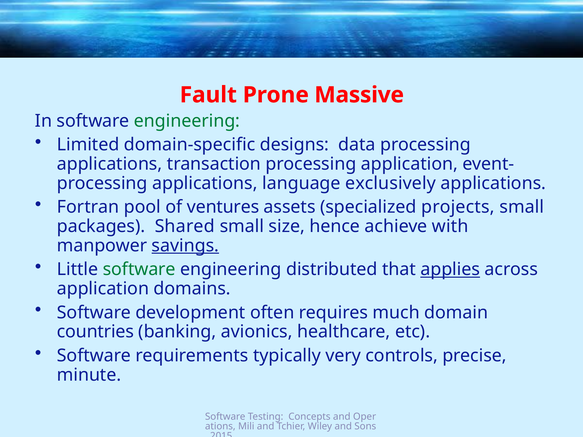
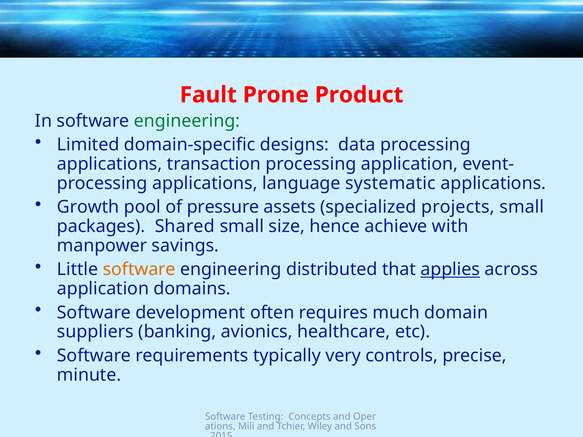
Massive: Massive -> Product (359, 95)
exclusively: exclusively -> systematic (390, 183)
Fortran: Fortran -> Growth (88, 207)
ventures: ventures -> pressure (223, 207)
savings underline: present -> none (185, 246)
software colour: green -> orange (139, 270)
countries: countries -> suppliers (95, 332)
